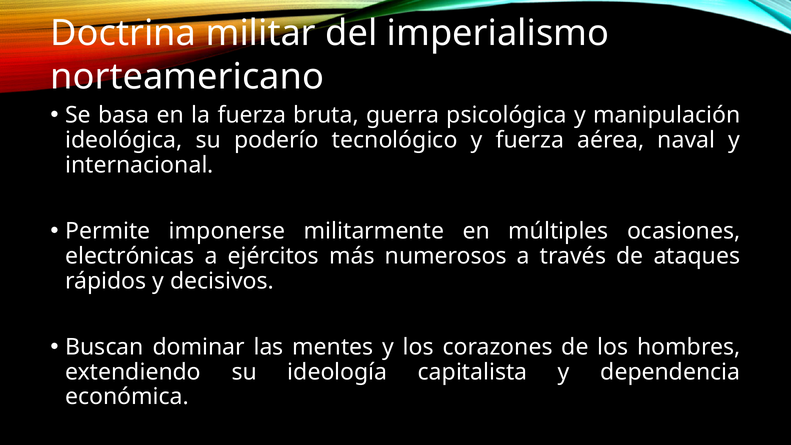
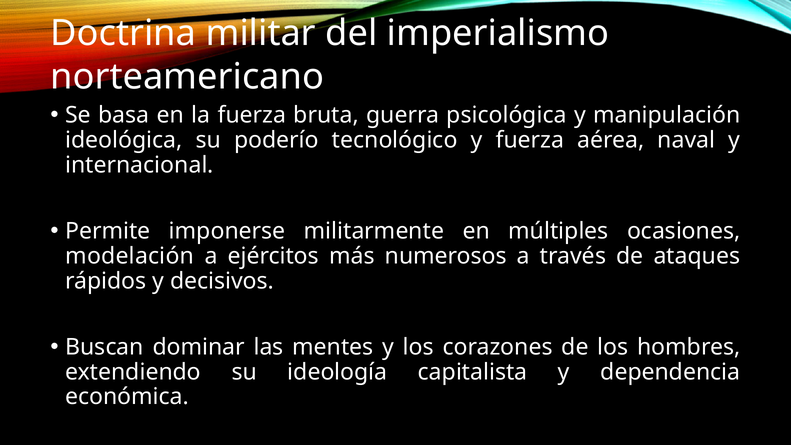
electrónicas: electrónicas -> modelación (130, 256)
